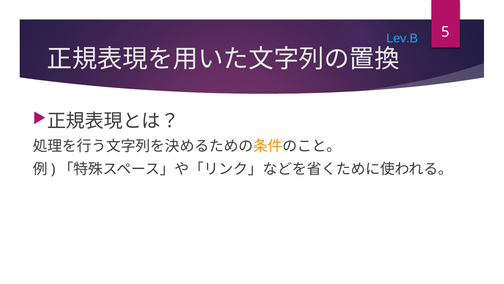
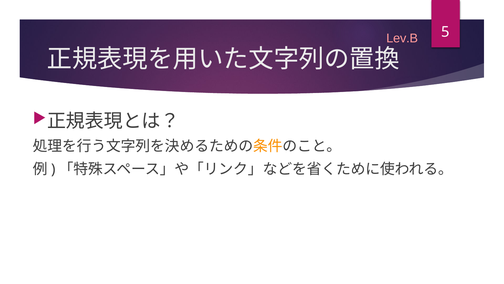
Lev.B colour: light blue -> pink (402, 38)
